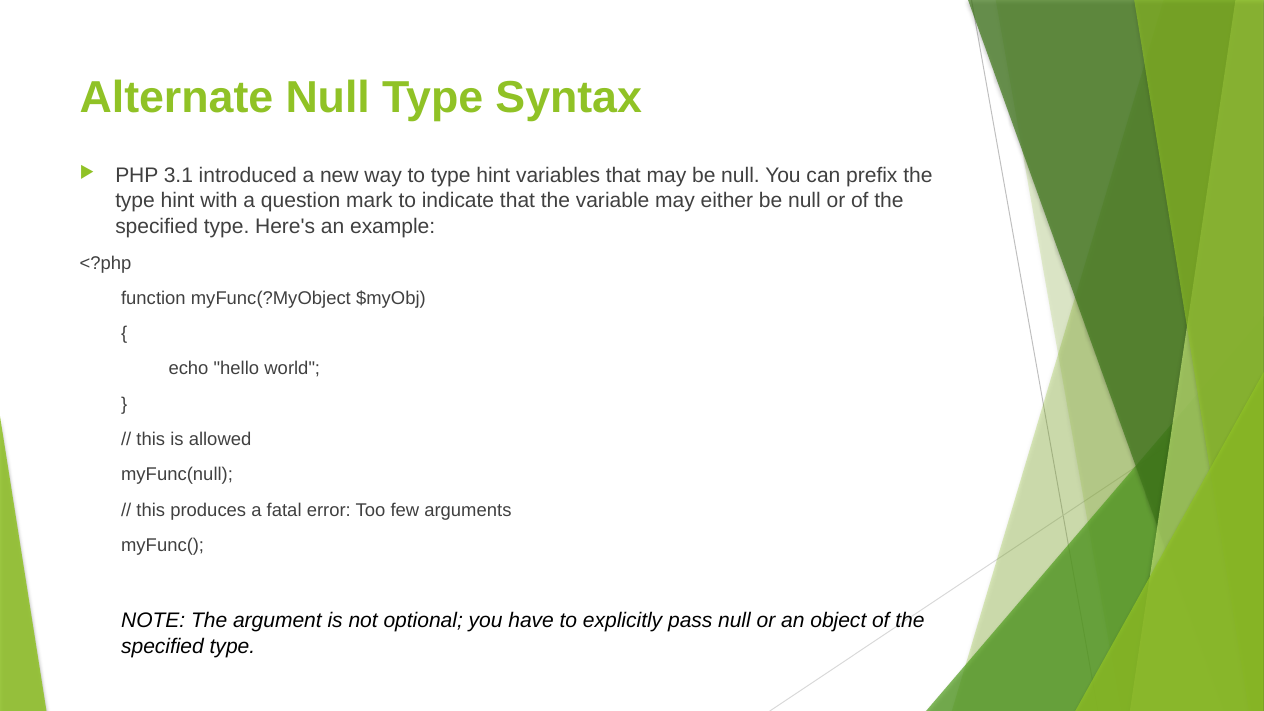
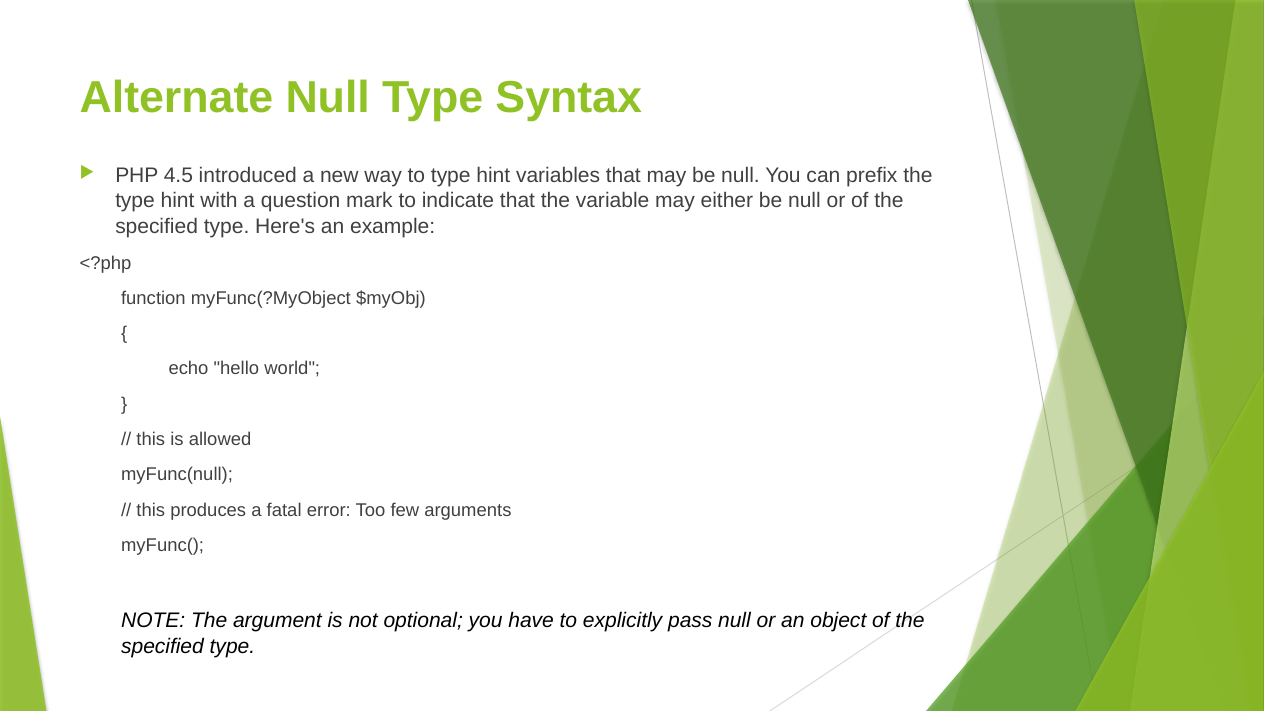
3.1: 3.1 -> 4.5 (178, 176)
